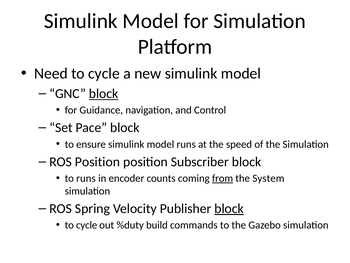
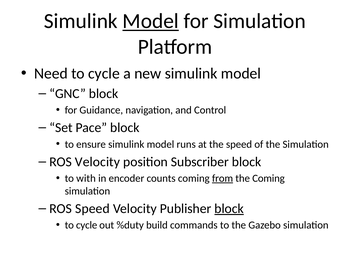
Model underline: none -> present (151, 21)
block underline: present -> none (104, 94)
ROS Position: Position -> Velocity (98, 161)
to runs: runs -> with (86, 178)
the System: System -> Coming (269, 178)
ROS Spring: Spring -> Speed (92, 208)
